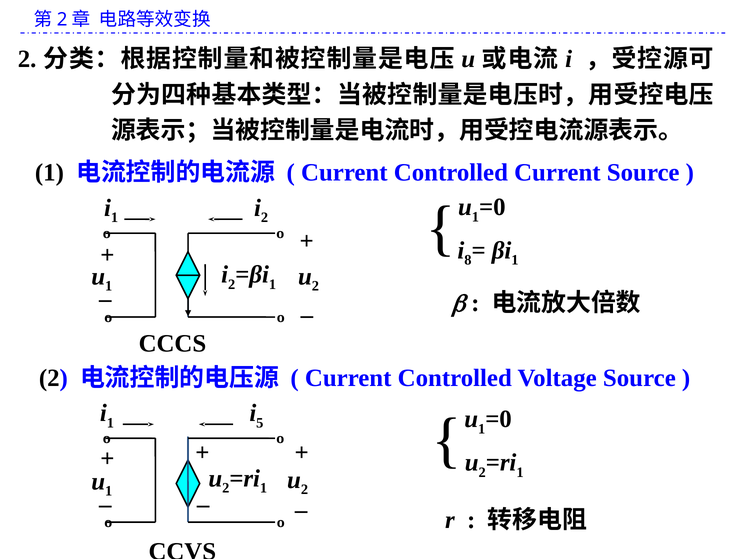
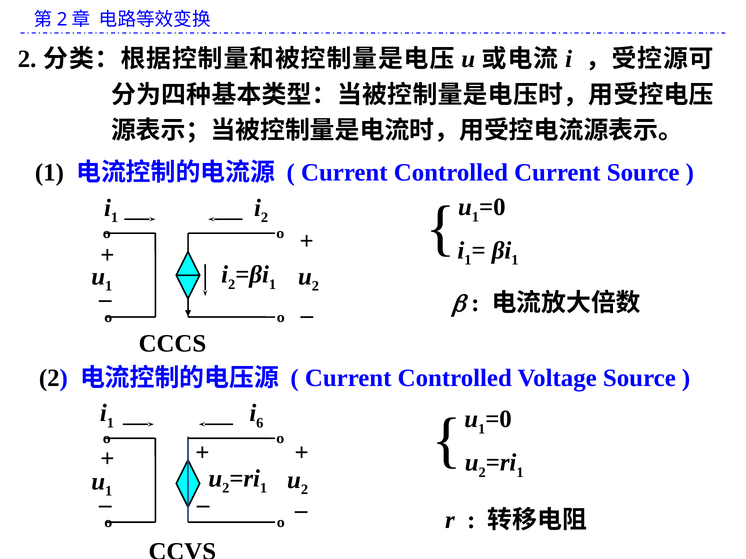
8: 8 -> 1 (468, 260)
5: 5 -> 6 (260, 423)
